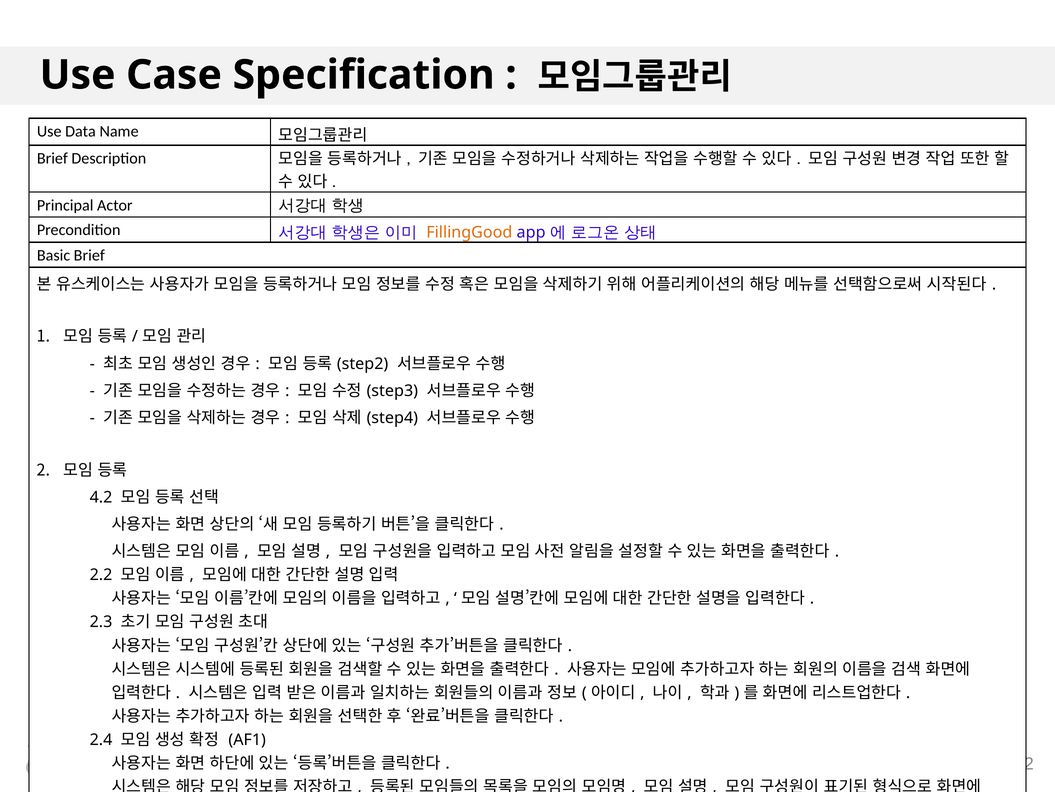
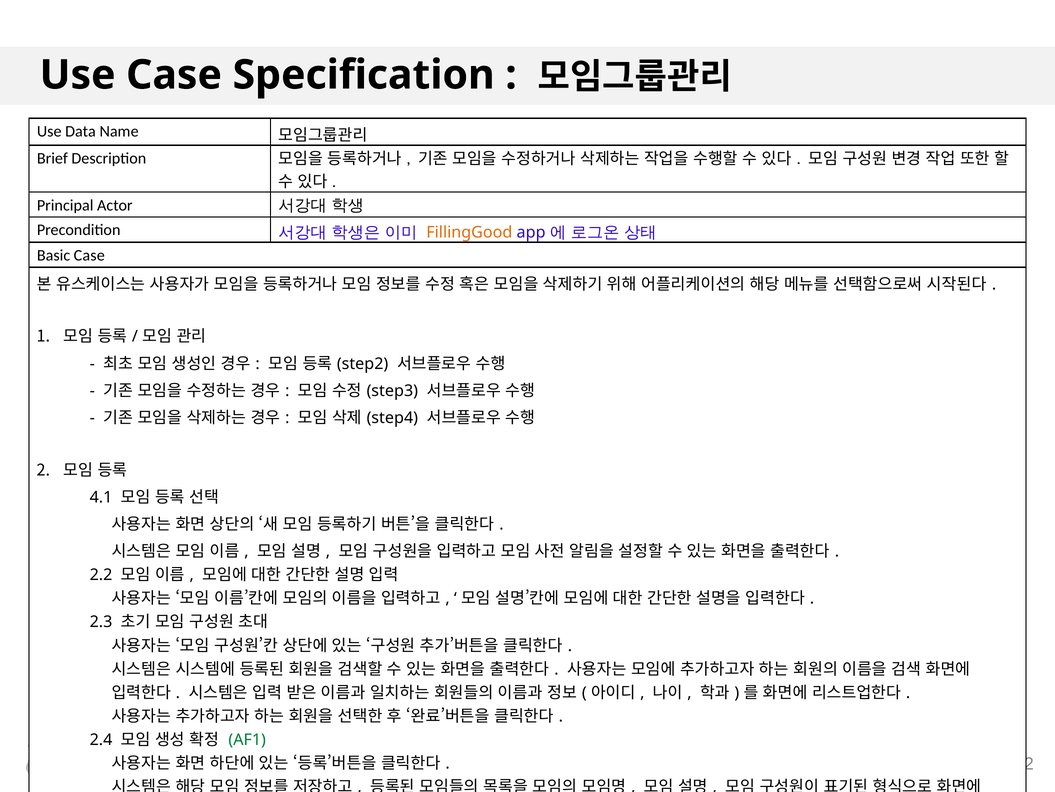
Basic Brief: Brief -> Case (89, 255)
4.2: 4.2 -> 4.1 (101, 497)
AF1 colour: black -> green (247, 739)
